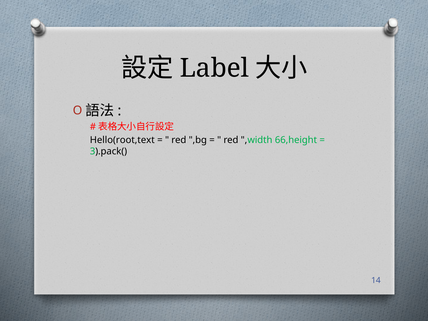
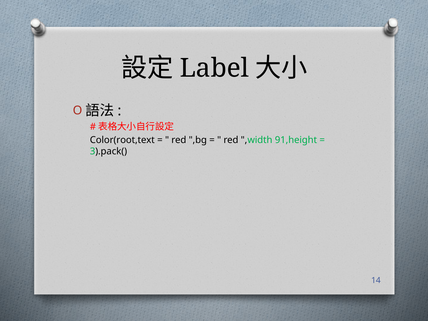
Hello(root,text: Hello(root,text -> Color(root,text (122, 140)
66,height: 66,height -> 91,height (296, 140)
